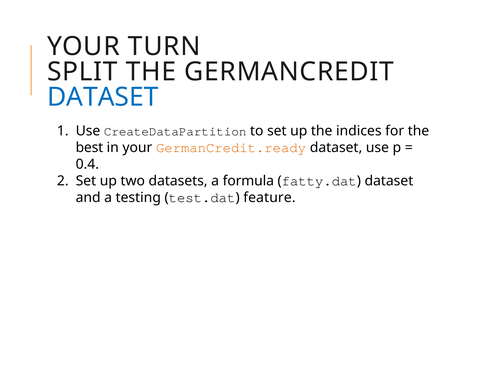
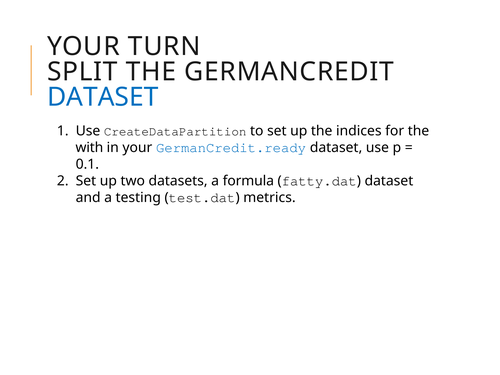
best: best -> with (89, 147)
GermanCredit.ready colour: orange -> blue (231, 147)
0.4: 0.4 -> 0.1 (87, 164)
feature: feature -> metrics (269, 197)
